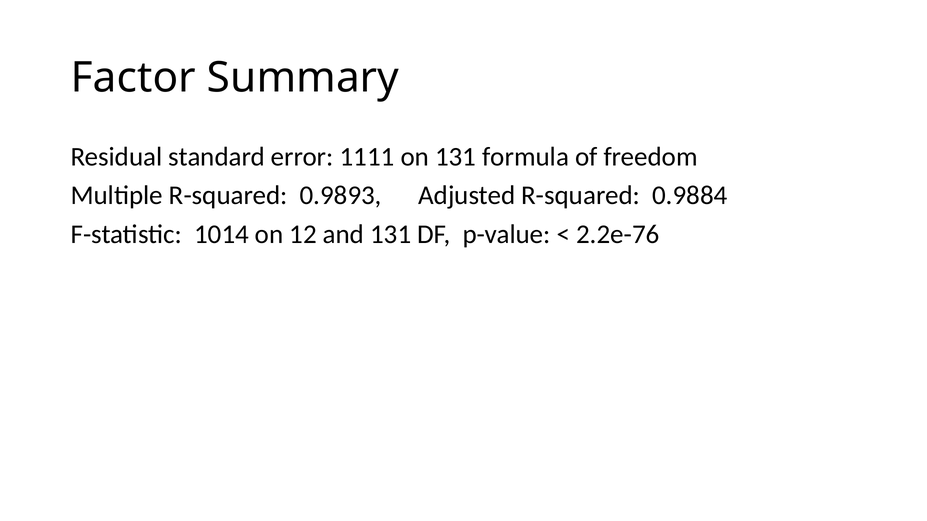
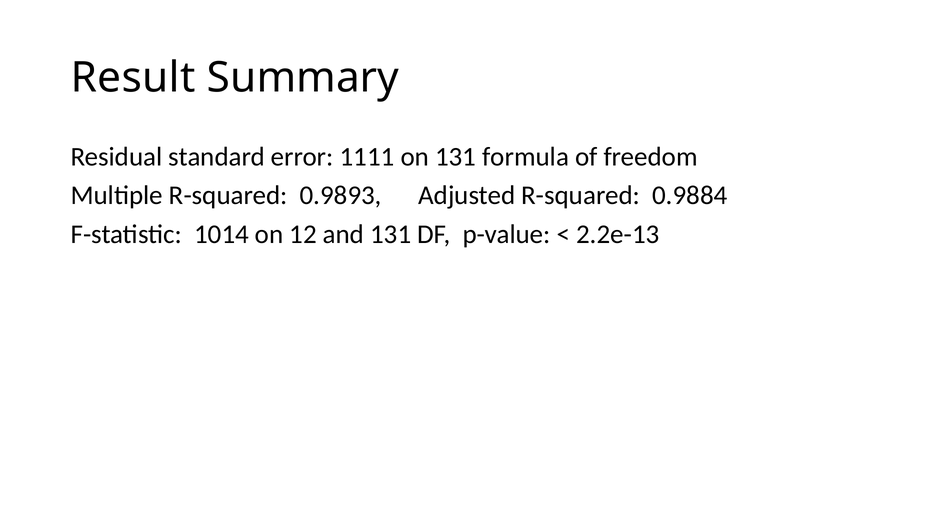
Factor: Factor -> Result (133, 78)
2.2e-76: 2.2e-76 -> 2.2e-13 (618, 234)
